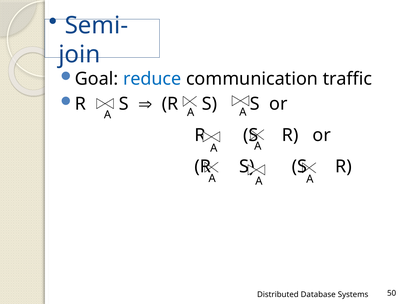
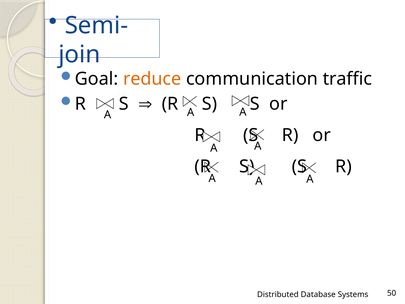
reduce colour: blue -> orange (152, 79)
